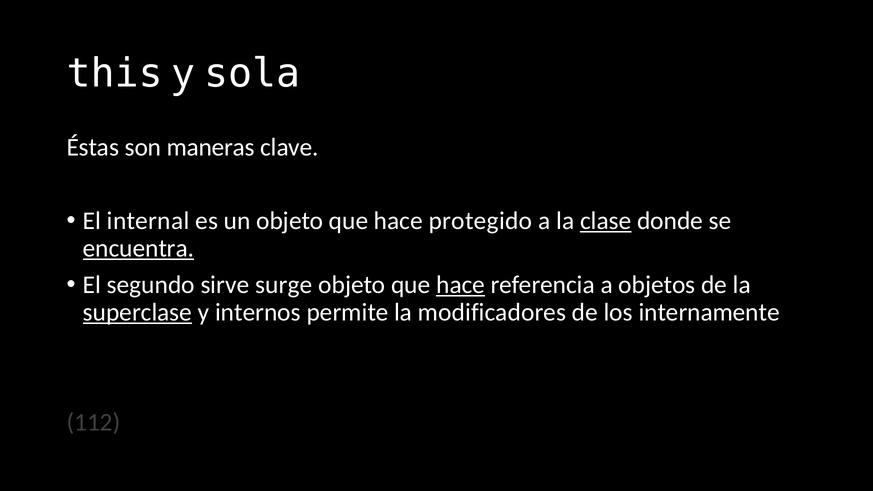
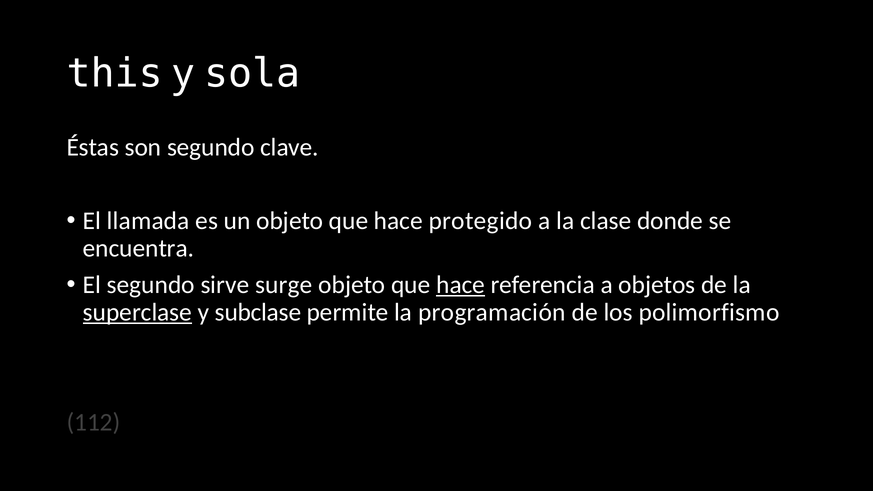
son maneras: maneras -> segundo (211, 148)
internal: internal -> llamada (148, 221)
clase underline: present -> none (606, 221)
encuentra underline: present -> none (139, 248)
internos: internos -> subclase (258, 312)
modificadores: modificadores -> programación (492, 312)
internamente: internamente -> polimorfismo (709, 312)
